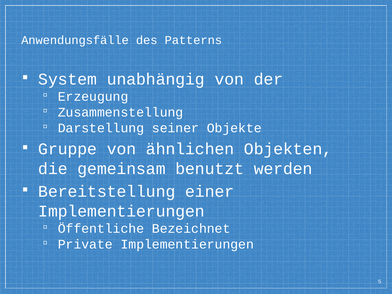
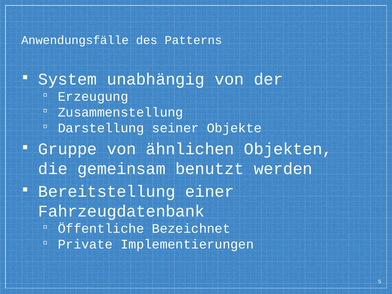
Implementierungen: Implementierungen -> Fahrzeugdatenbank (122, 211)
